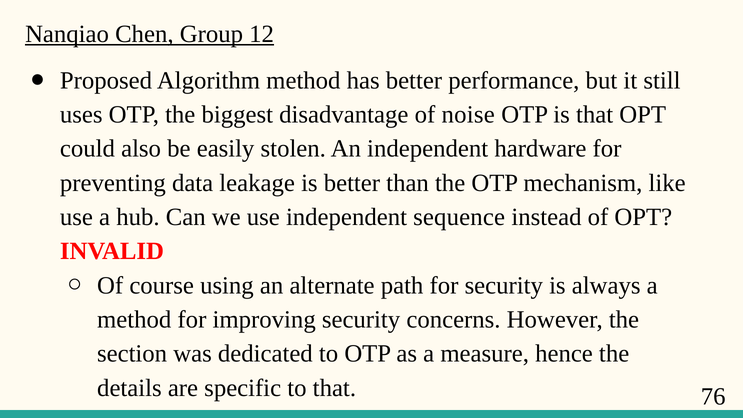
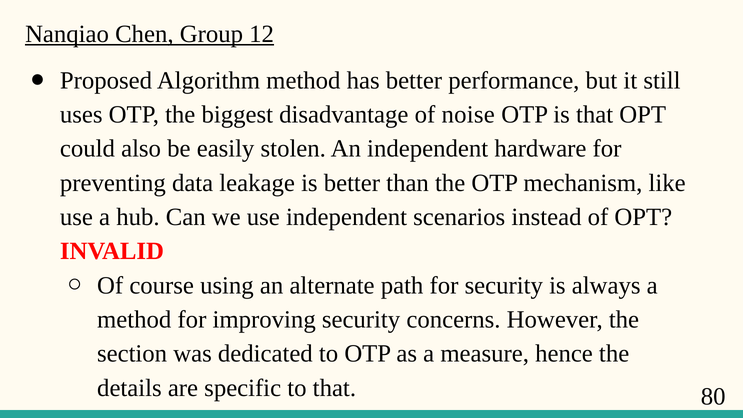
sequence: sequence -> scenarios (459, 217)
76: 76 -> 80 (713, 397)
